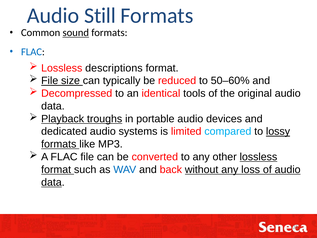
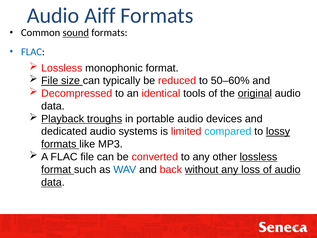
Still: Still -> Aiff (100, 16)
descriptions: descriptions -> monophonic (114, 68)
original underline: none -> present (255, 93)
